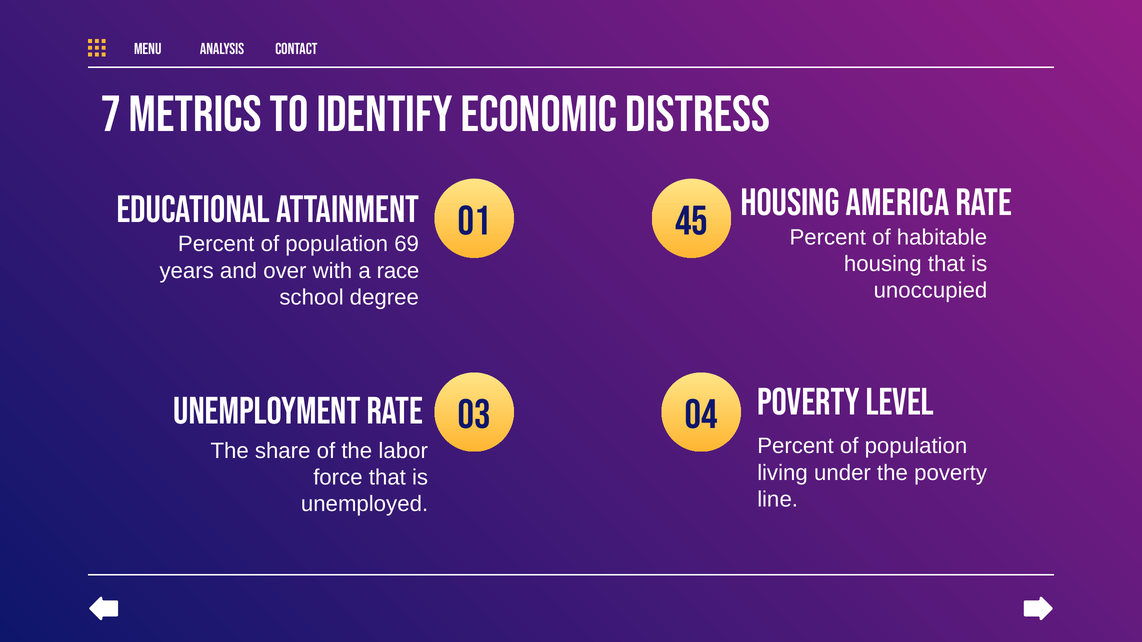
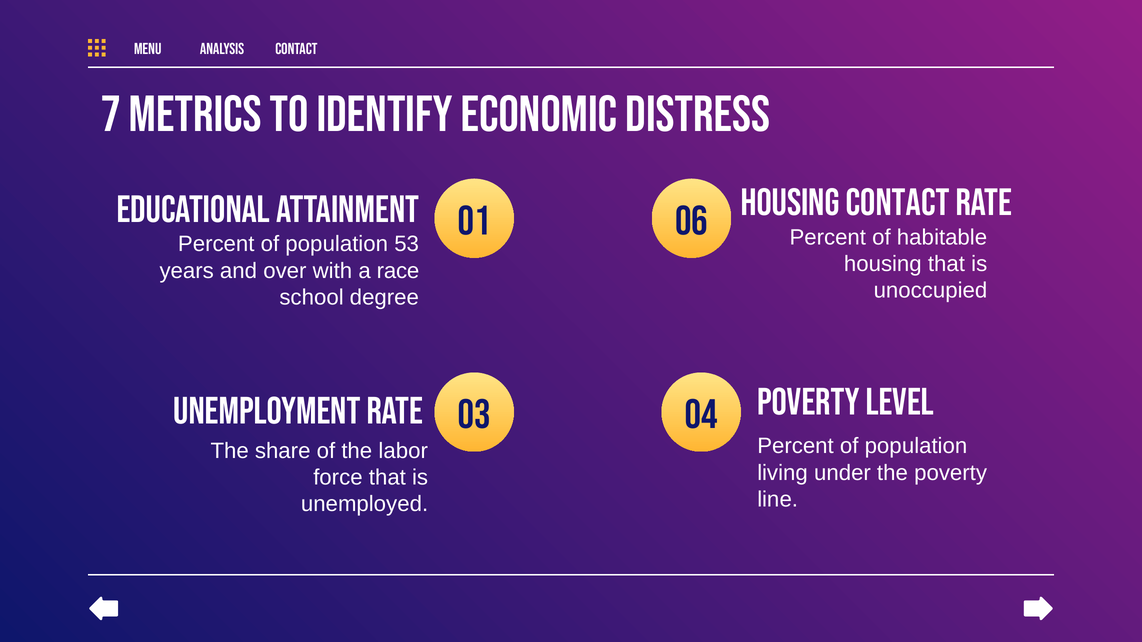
HOUSING AMERICA: AMERICA -> CONTACT (898, 203)
45: 45 -> 06 (692, 221)
69: 69 -> 53 (407, 244)
